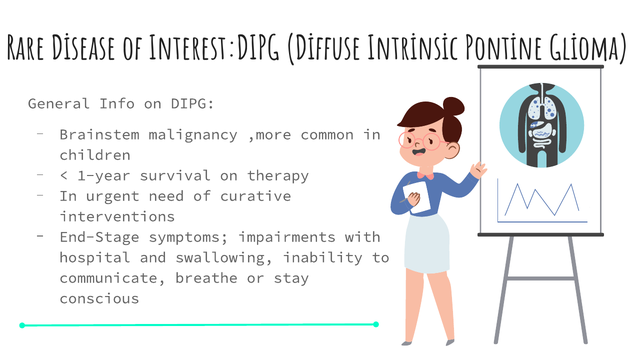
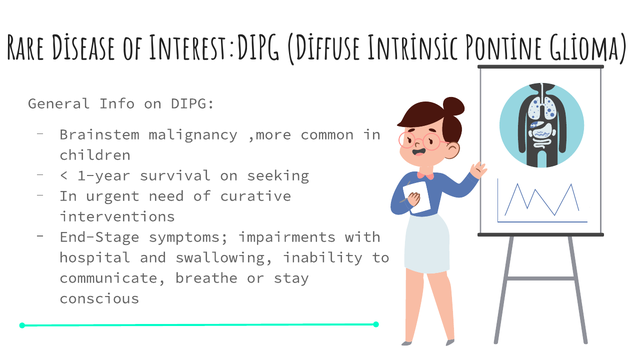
therapy: therapy -> seeking (278, 175)
